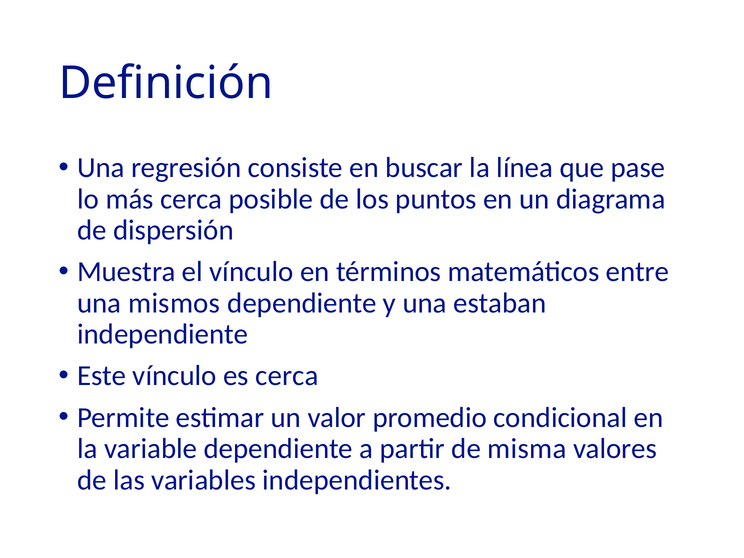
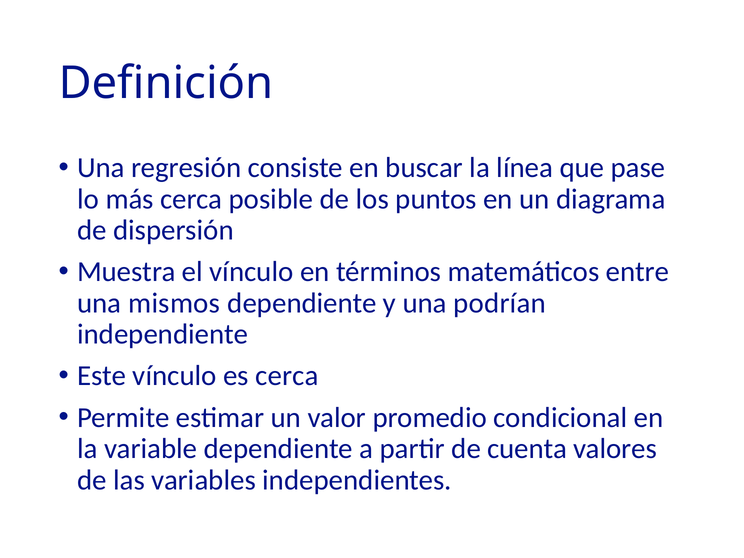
estaban: estaban -> podrían (500, 303)
misma: misma -> cuenta (527, 449)
